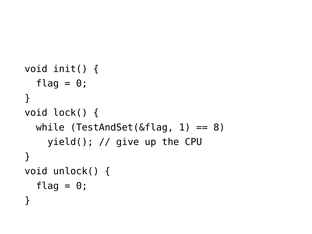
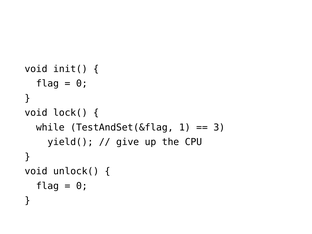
8: 8 -> 3 (219, 127)
